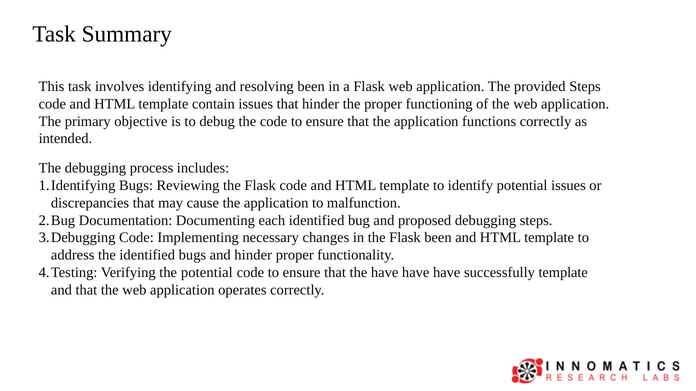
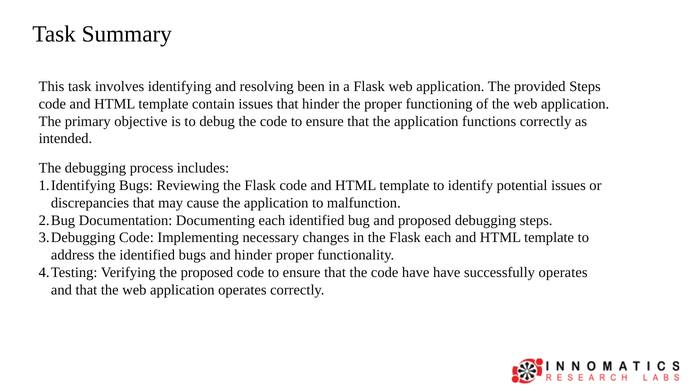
Flask been: been -> each (438, 238)
the potential: potential -> proposed (207, 273)
that the have: have -> code (385, 273)
successfully template: template -> operates (563, 273)
